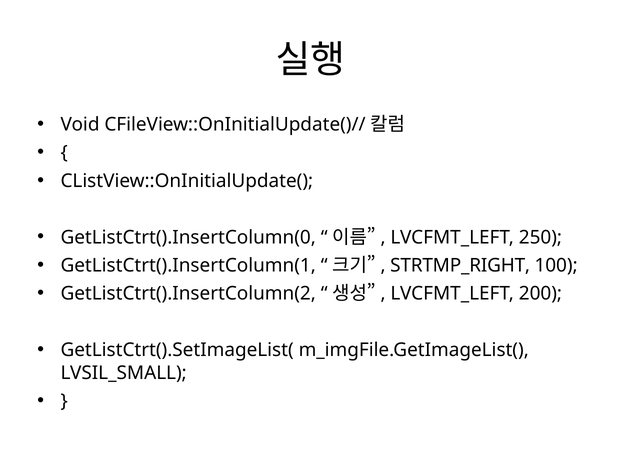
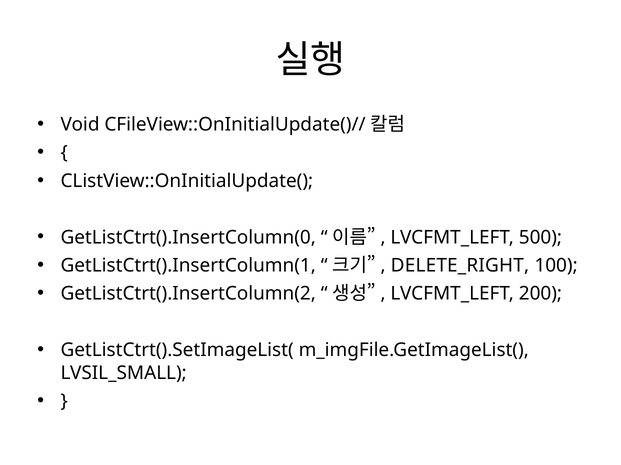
250: 250 -> 500 (540, 238)
STRTMP_RIGHT: STRTMP_RIGHT -> DELETE_RIGHT (460, 266)
